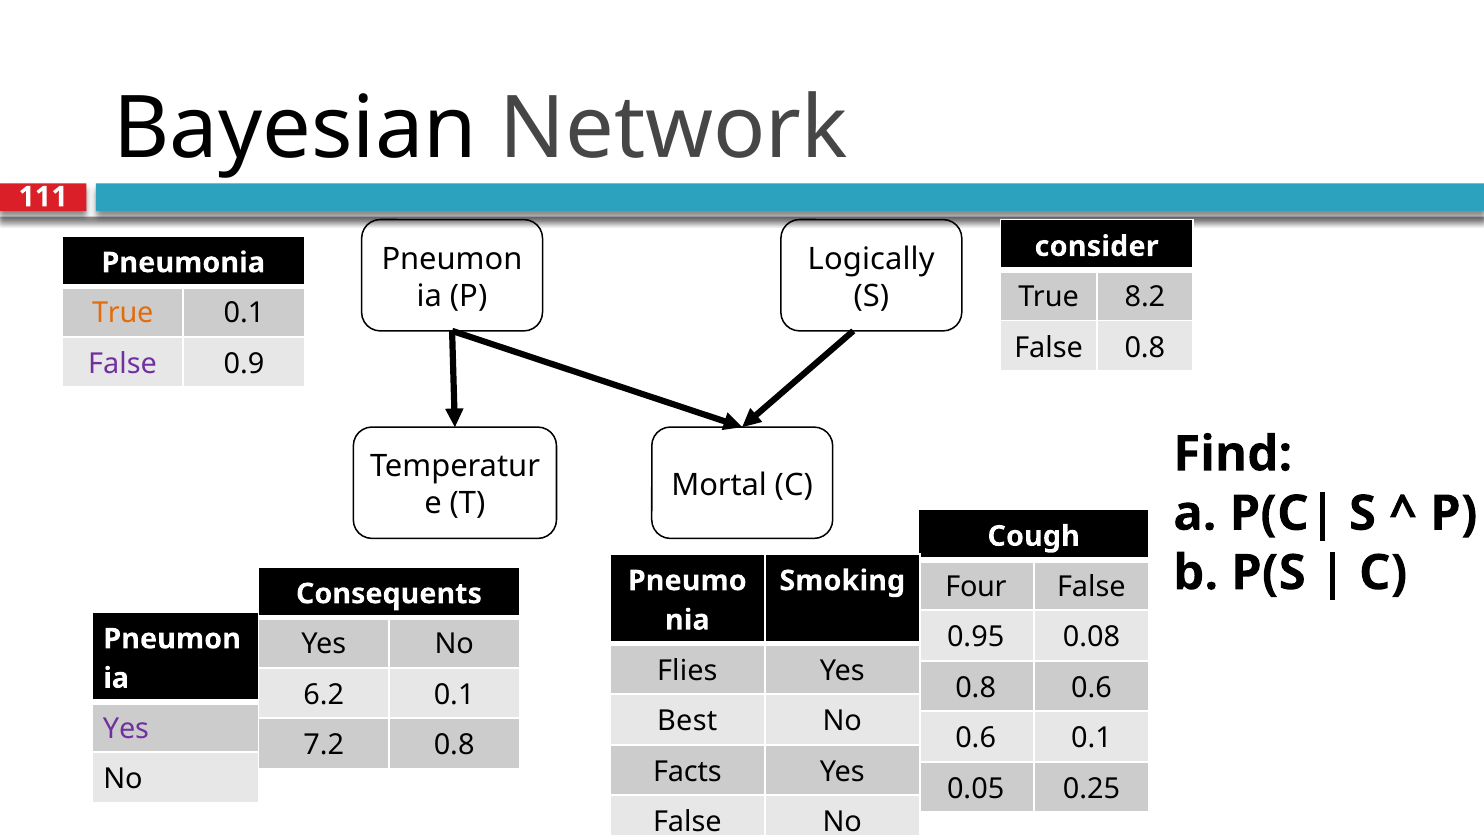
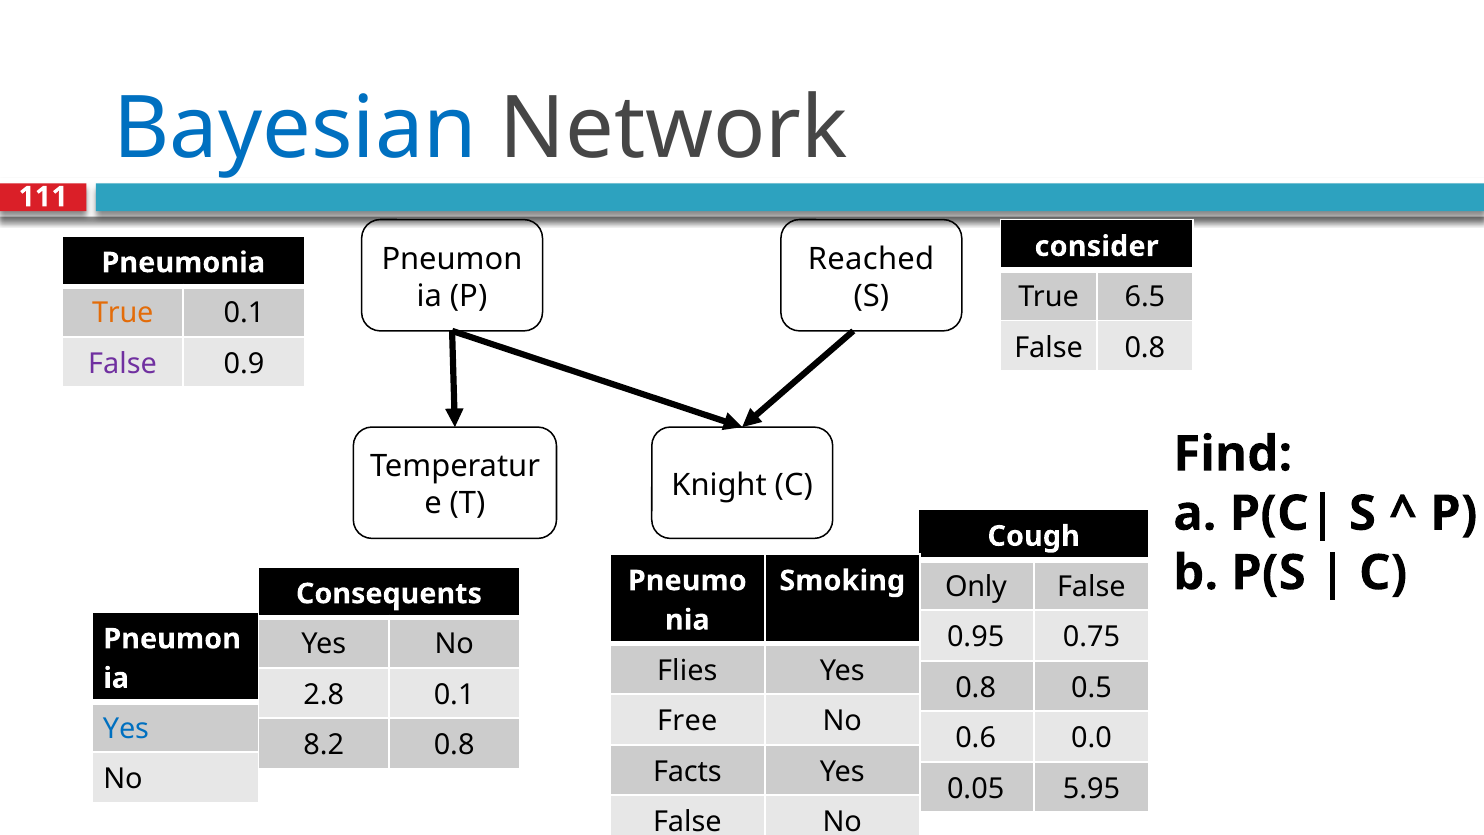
Bayesian colour: black -> blue (295, 129)
Logically: Logically -> Reached (871, 259)
8.2: 8.2 -> 6.5 (1145, 297)
Mortal: Mortal -> Knight (719, 485)
Four: Four -> Only (976, 587)
0.08: 0.08 -> 0.75 (1091, 637)
0.8 0.6: 0.6 -> 0.5 (1091, 688)
6.2: 6.2 -> 2.8 (324, 695)
Best: Best -> Free (687, 721)
Yes colour: purple -> blue (126, 729)
0.6 0.1: 0.1 -> 0.0 (1091, 738)
7.2: 7.2 -> 8.2 (324, 745)
0.25: 0.25 -> 5.95 (1091, 789)
